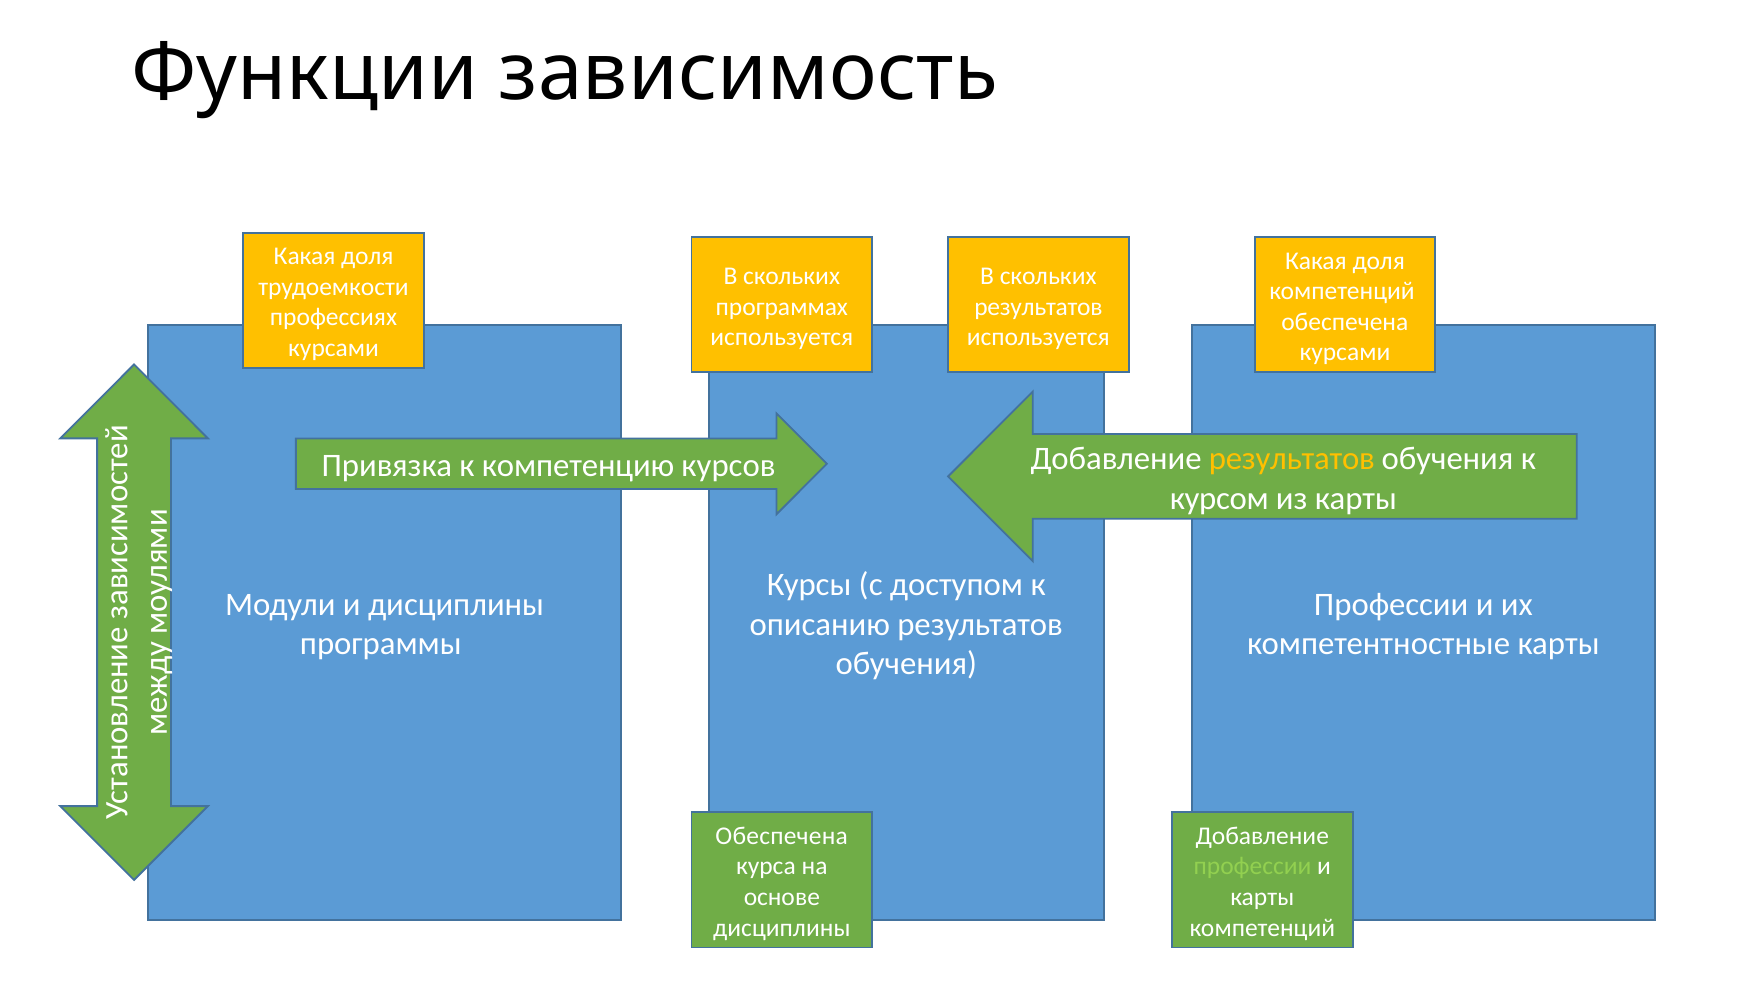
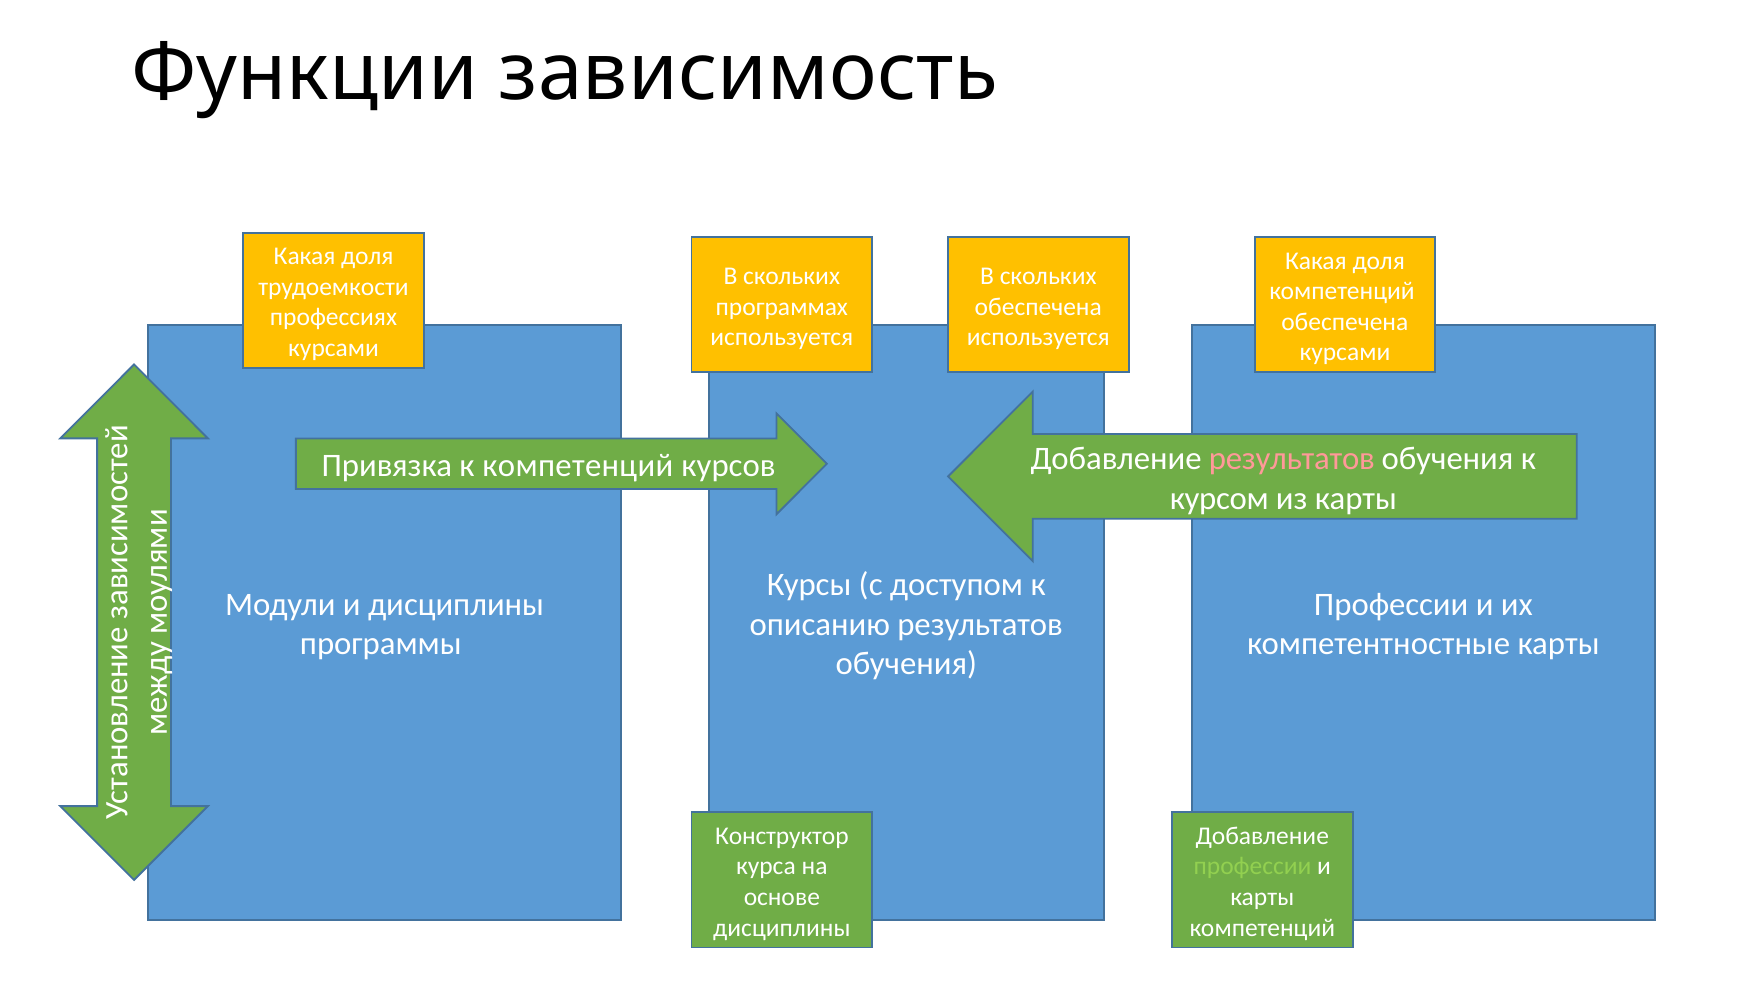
результатов: результатов -> обеспечена (1038, 306)
результатов colour: yellow -> pink (1292, 459)
к компетенцию: компетенцию -> компетенций (578, 466)
Обеспечена: Обеспечена -> Конструктор (782, 835)
